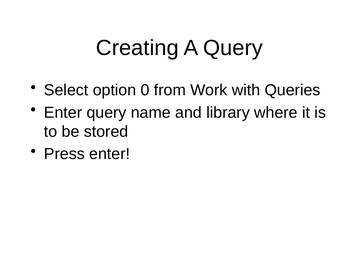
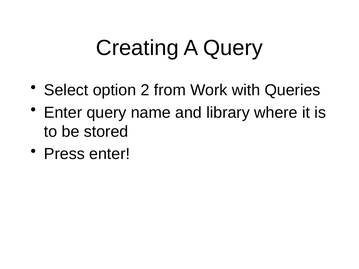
0: 0 -> 2 (145, 90)
